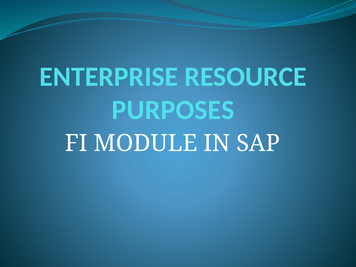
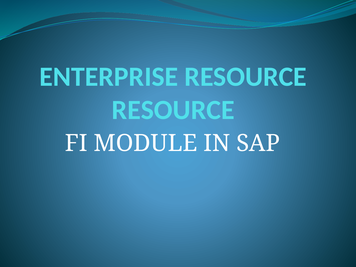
PURPOSES: PURPOSES -> RESOURCE (173, 110)
